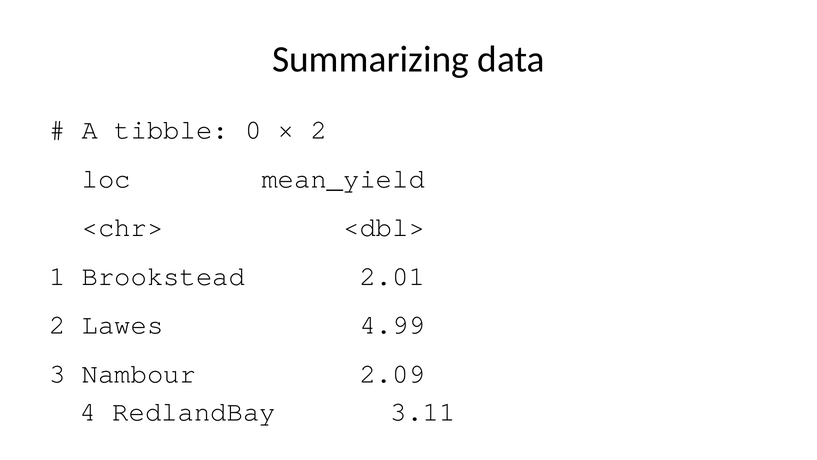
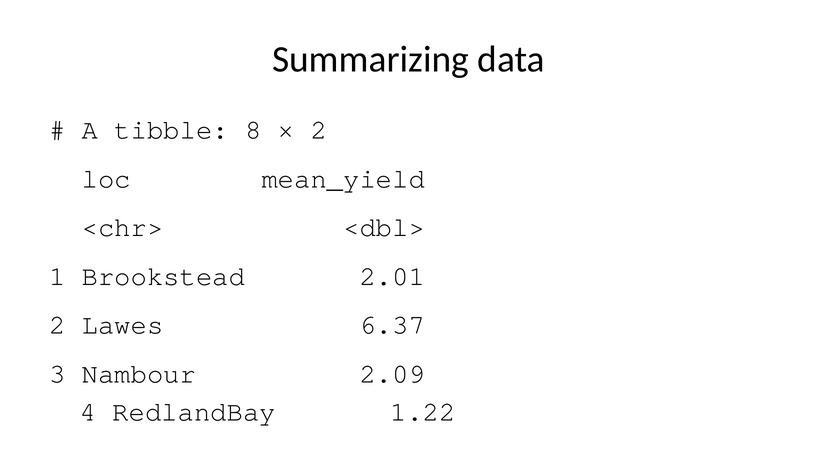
0: 0 -> 8 (253, 130)
4.99: 4.99 -> 6.37 (392, 325)
3.11: 3.11 -> 1.22 (423, 412)
